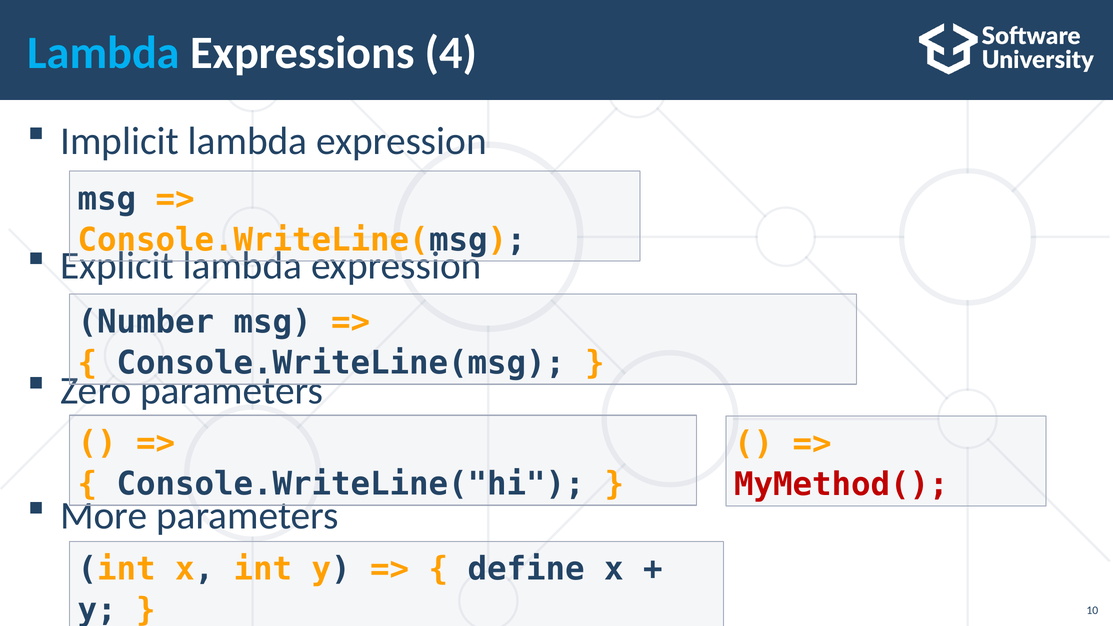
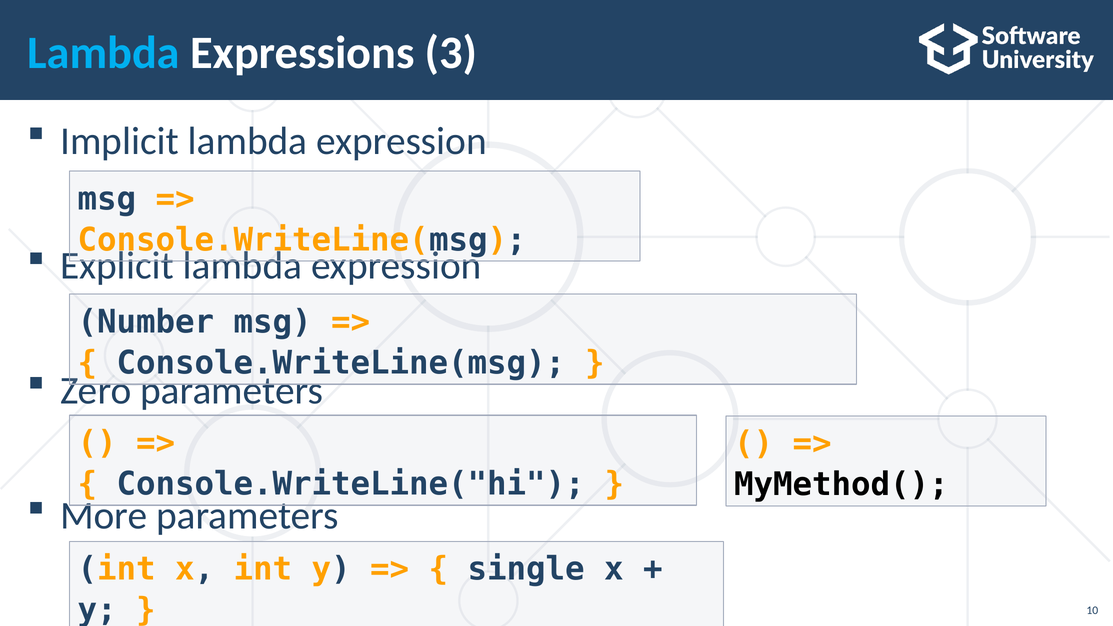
4: 4 -> 3 (451, 53)
MyMethod( colour: red -> black (842, 485)
define: define -> single (526, 569)
